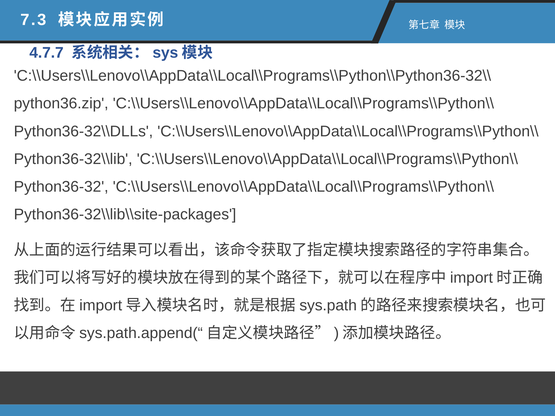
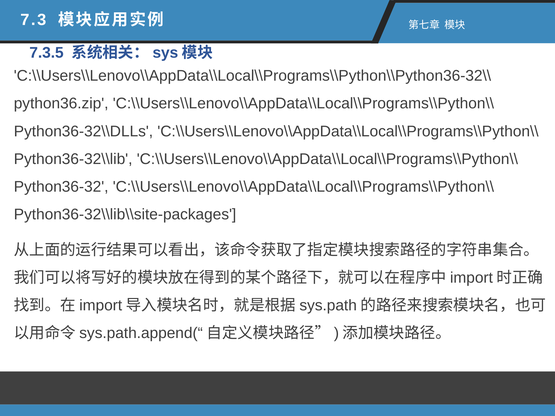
4.7.7: 4.7.7 -> 7.3.5 (46, 53)
